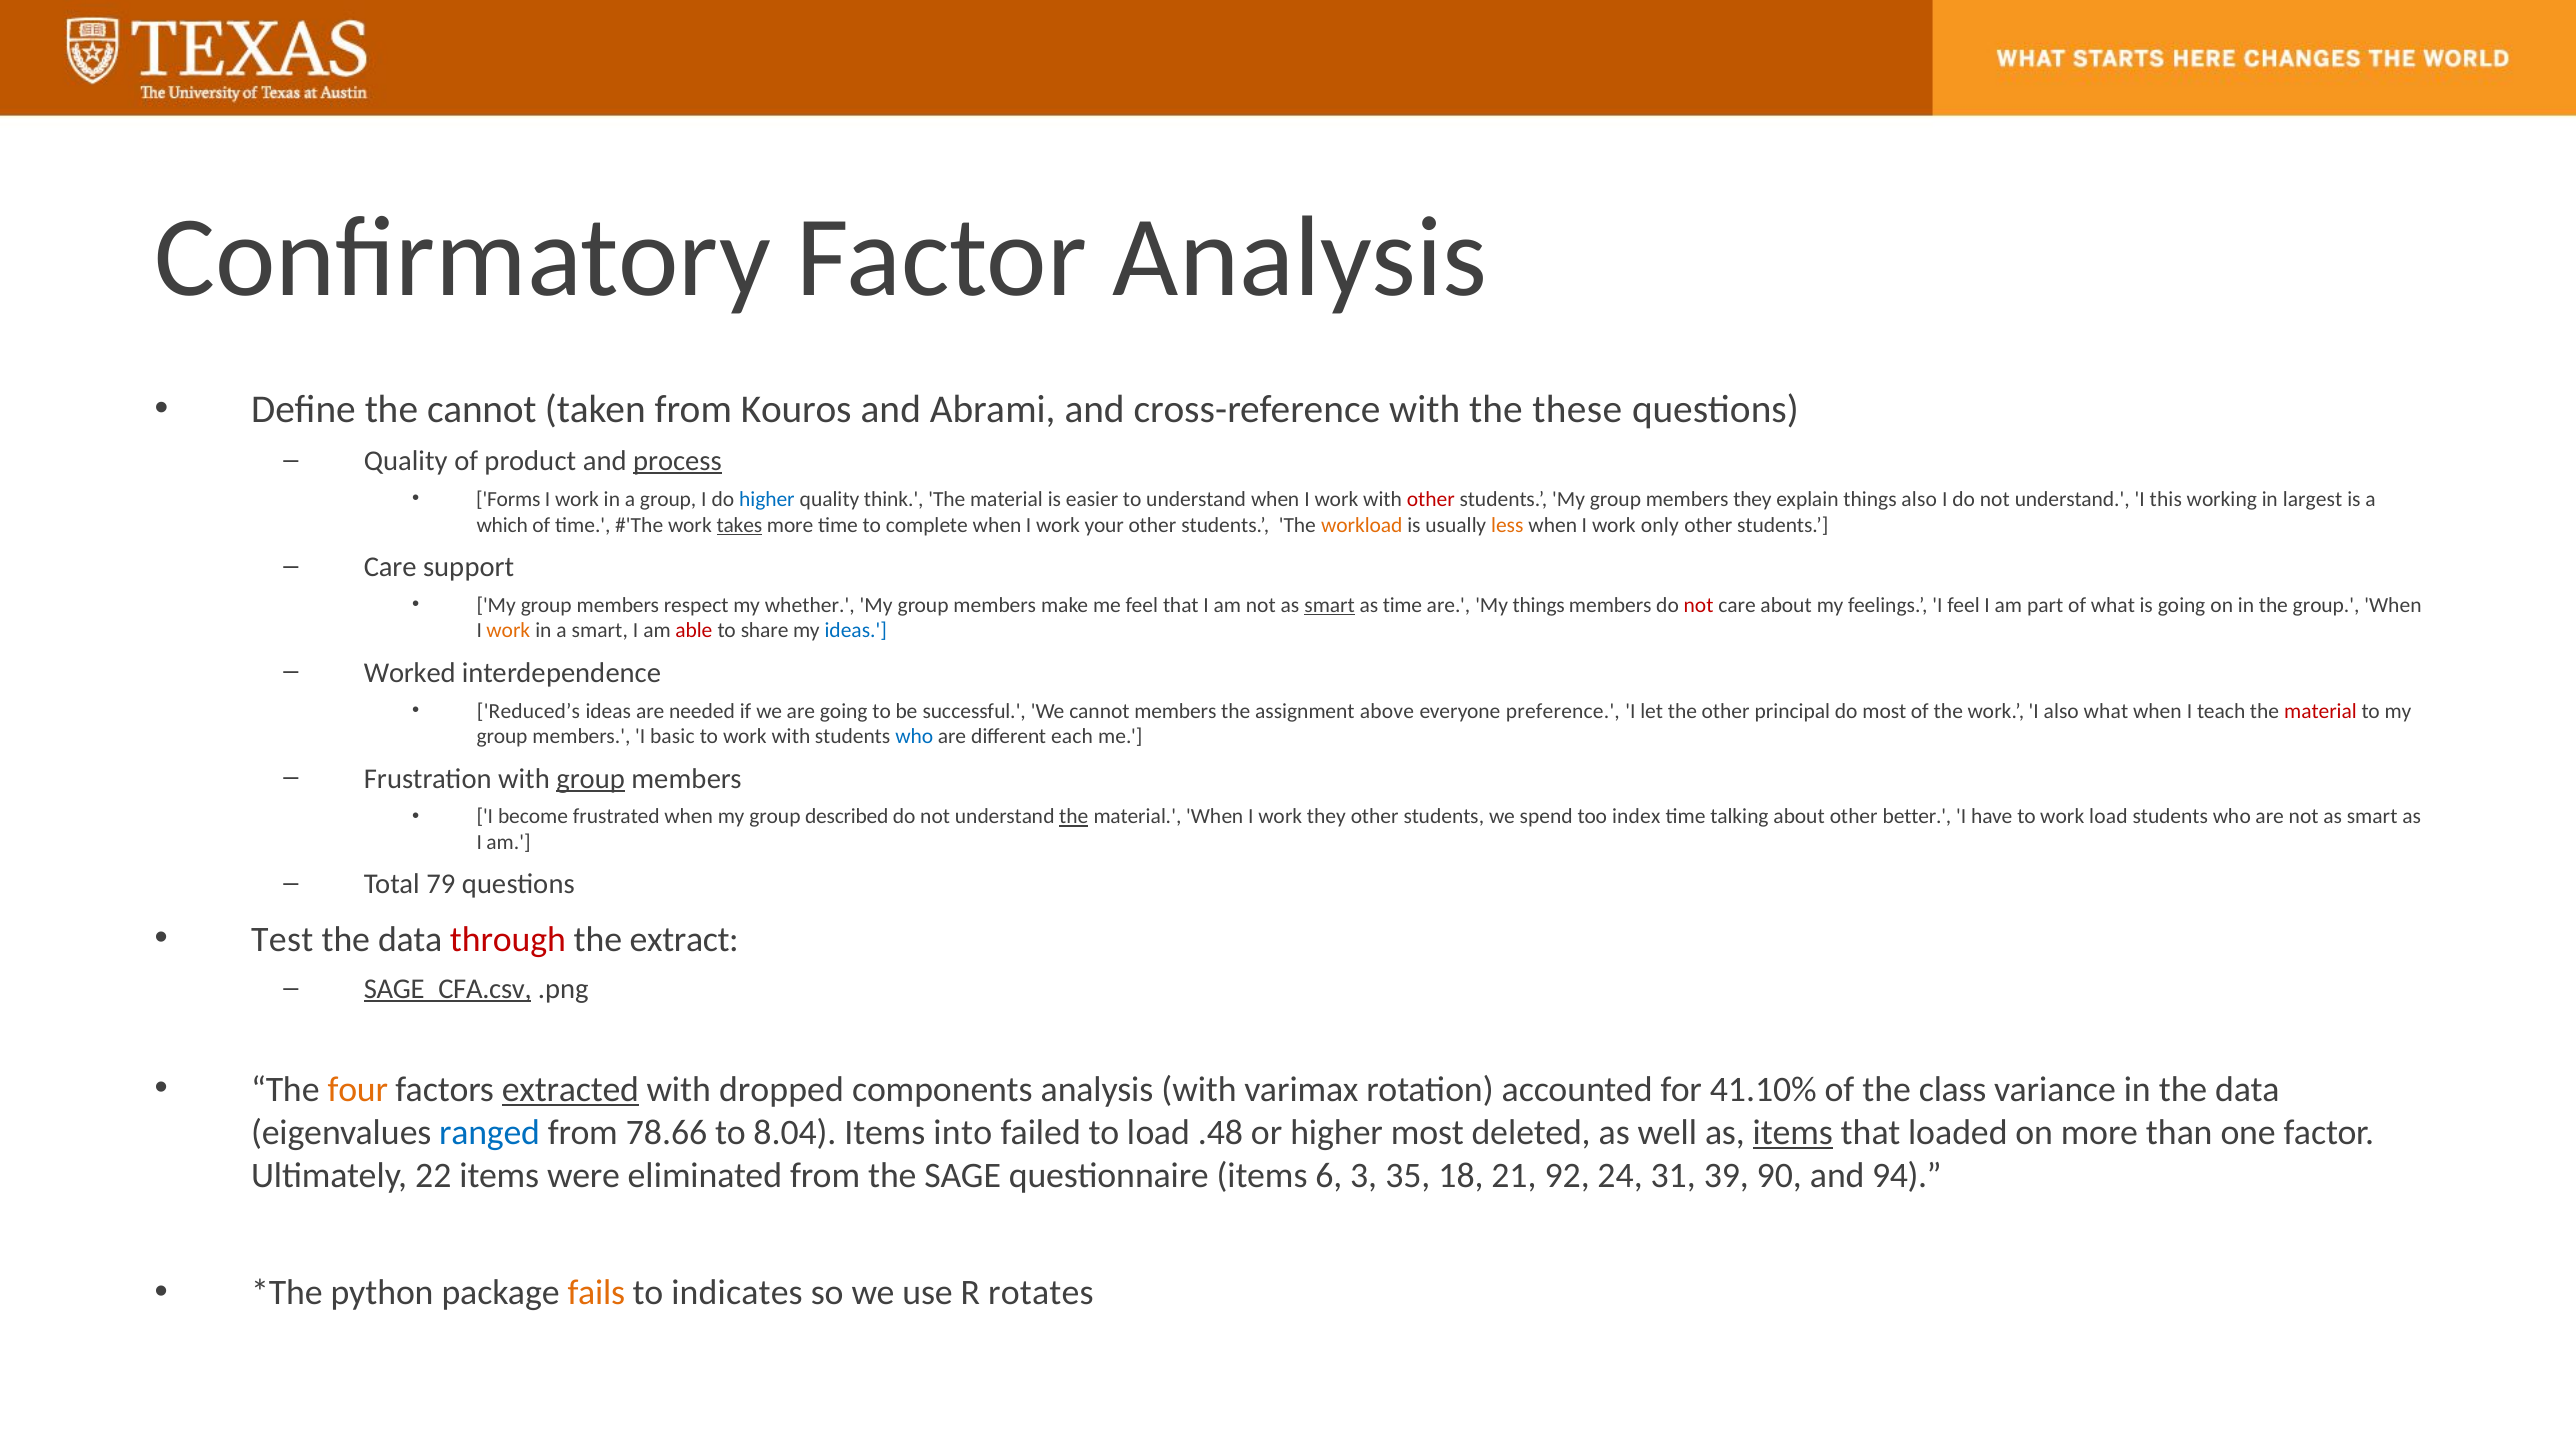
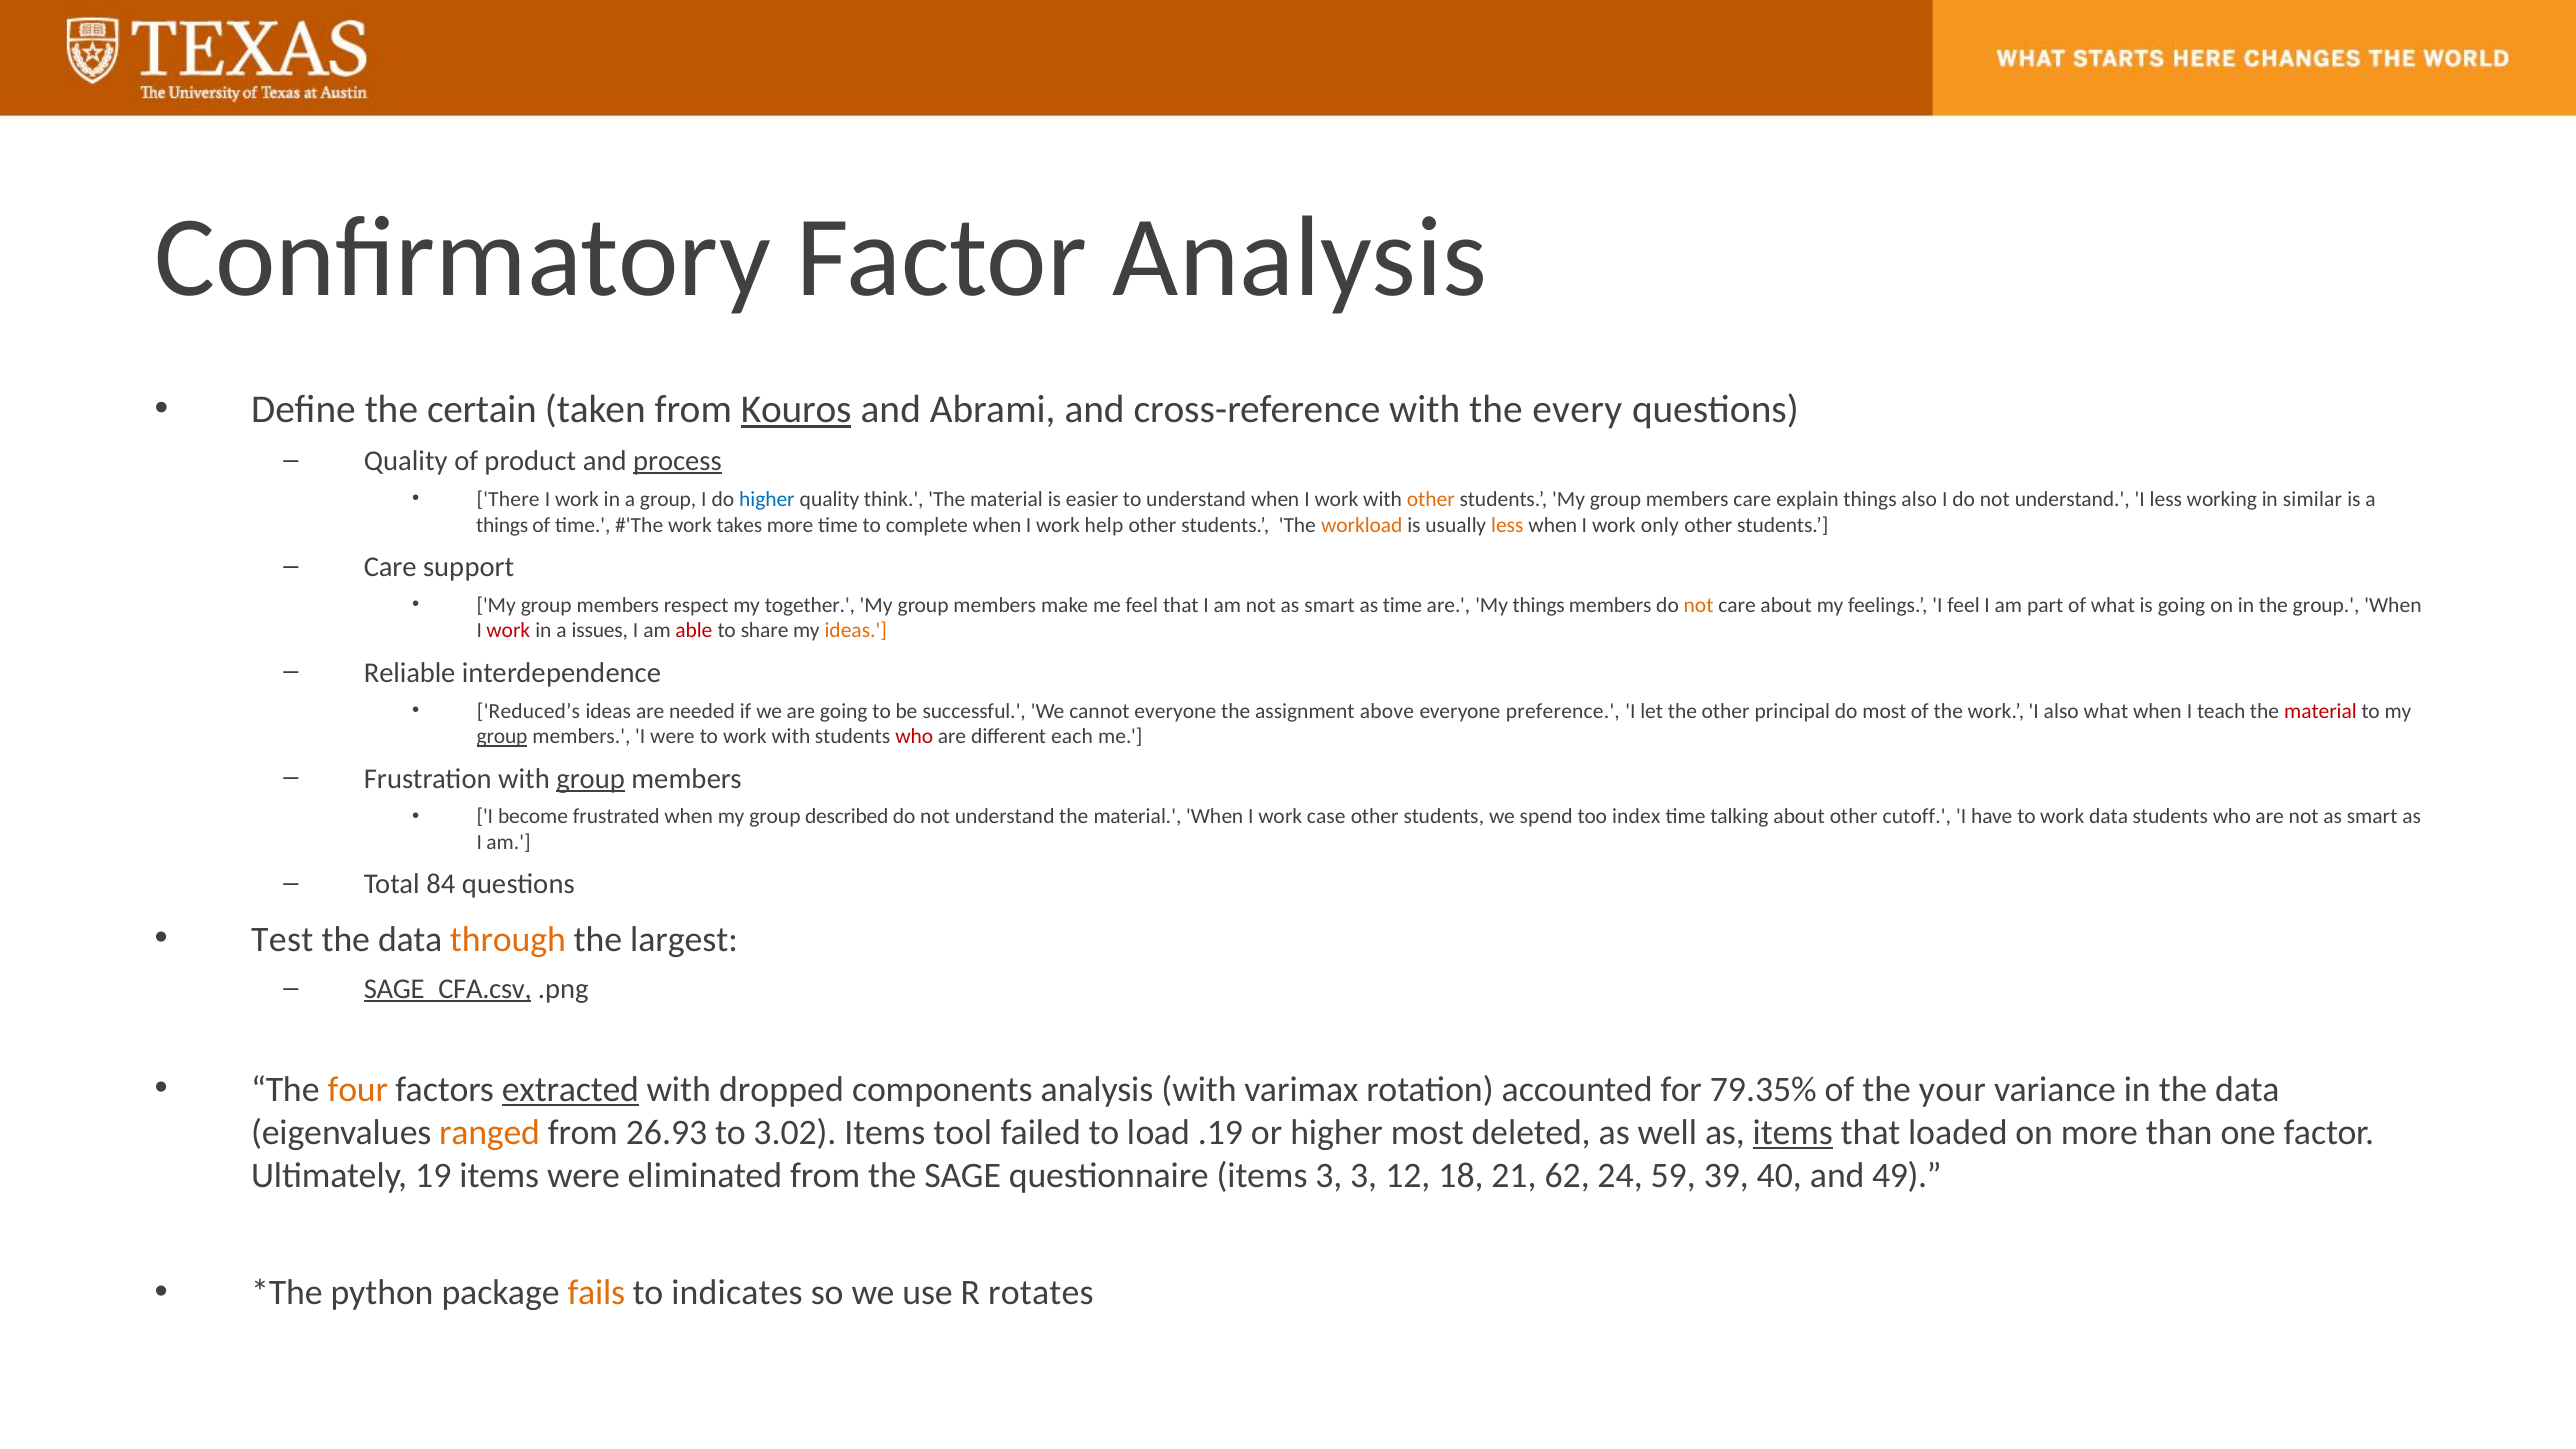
the cannot: cannot -> certain (482, 410)
Kouros underline: none -> present (796, 410)
these: these -> every (1577, 410)
Forms: Forms -> There (508, 499)
other colour: red -> orange (1431, 499)
members they: they -> care (1752, 499)
I this: this -> less (2166, 499)
largest: largest -> similar (2313, 499)
which: which -> things (502, 525)
takes underline: present -> none (739, 525)
your: your -> help (1104, 525)
whether: whether -> together (810, 605)
smart underline: present -> none (1330, 605)
not colour: red -> orange (1699, 605)
work colour: orange -> red (508, 631)
a smart: smart -> issues (600, 631)
ideas colour: blue -> orange (856, 631)
Worked: Worked -> Reliable (410, 673)
cannot members: members -> everyone (1175, 711)
group underline: none -> present (502, 737)
I basic: basic -> were (672, 737)
who colour: blue -> red (914, 737)
the underline: present -> none (1074, 817)
work they: they -> case (1326, 817)
better: better -> cutoff (1917, 817)
work load: load -> data (2109, 817)
79: 79 -> 84 (441, 885)
through colour: red -> orange (508, 939)
extract: extract -> largest (684, 939)
41.10%: 41.10% -> 79.35% (1763, 1090)
class: class -> your (1952, 1090)
ranged colour: blue -> orange (490, 1133)
78.66: 78.66 -> 26.93 (667, 1133)
8.04: 8.04 -> 3.02 (795, 1133)
into: into -> tool (963, 1133)
.48: .48 -> .19 (1220, 1133)
22: 22 -> 19 (433, 1176)
items 6: 6 -> 3 (1329, 1176)
35: 35 -> 12 (1408, 1176)
92: 92 -> 62 (1567, 1176)
31: 31 -> 59 (1673, 1176)
90: 90 -> 40 (1779, 1176)
94: 94 -> 49 (1907, 1176)
